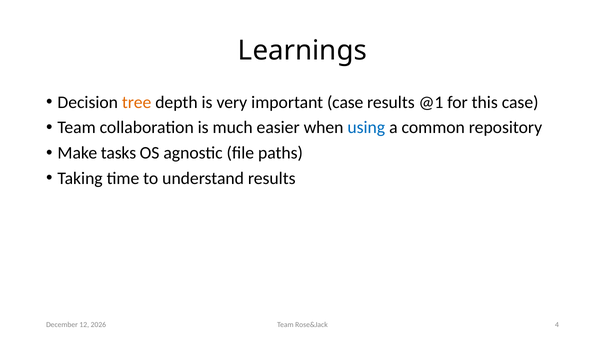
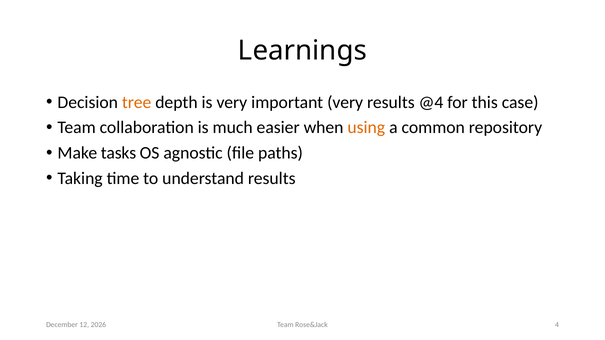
important case: case -> very (345, 102)
@1: @1 -> @4 (431, 102)
using colour: blue -> orange (366, 128)
